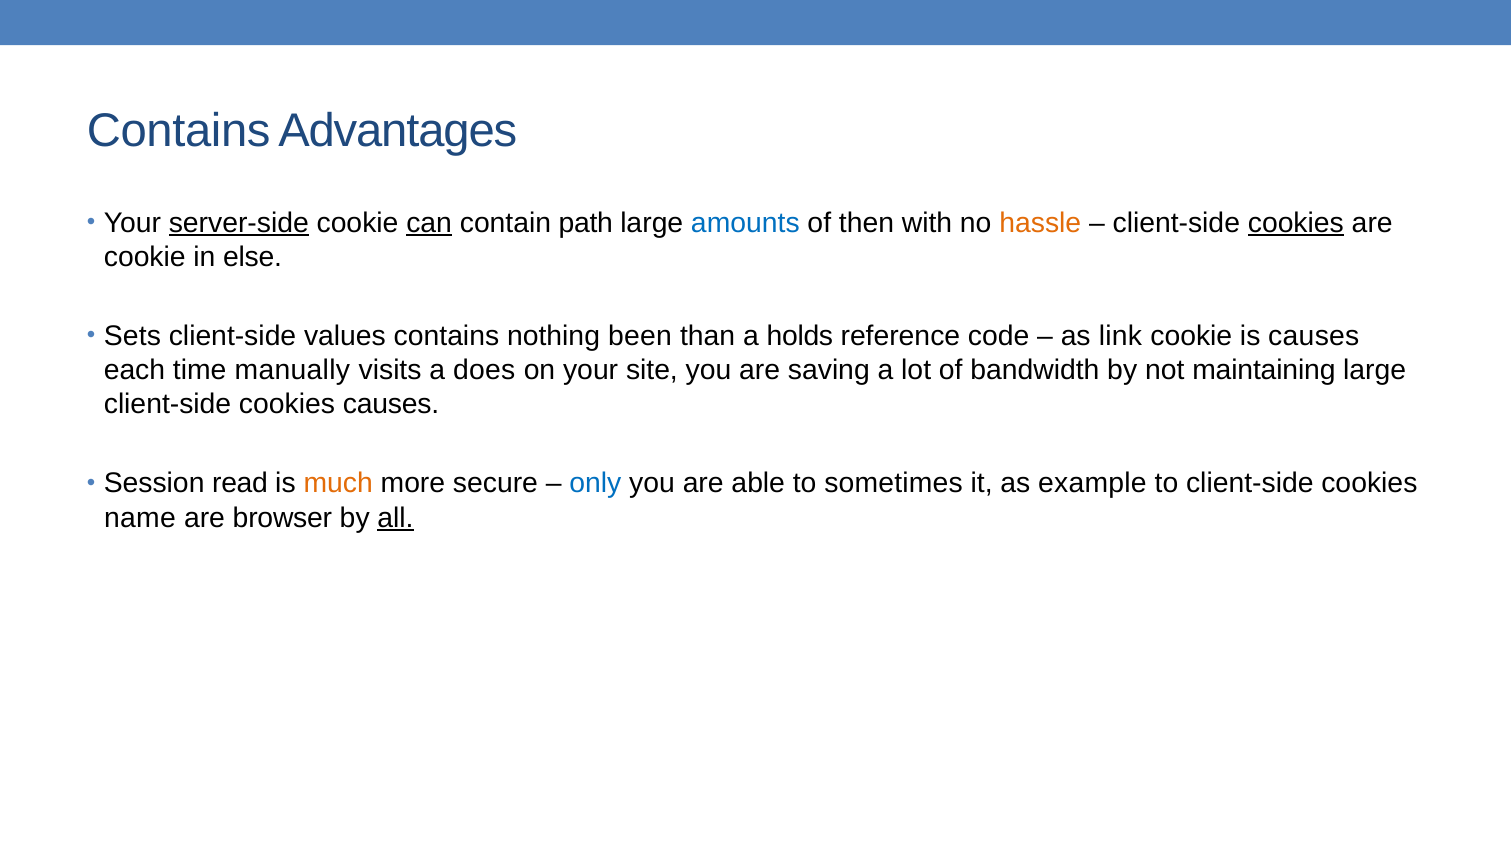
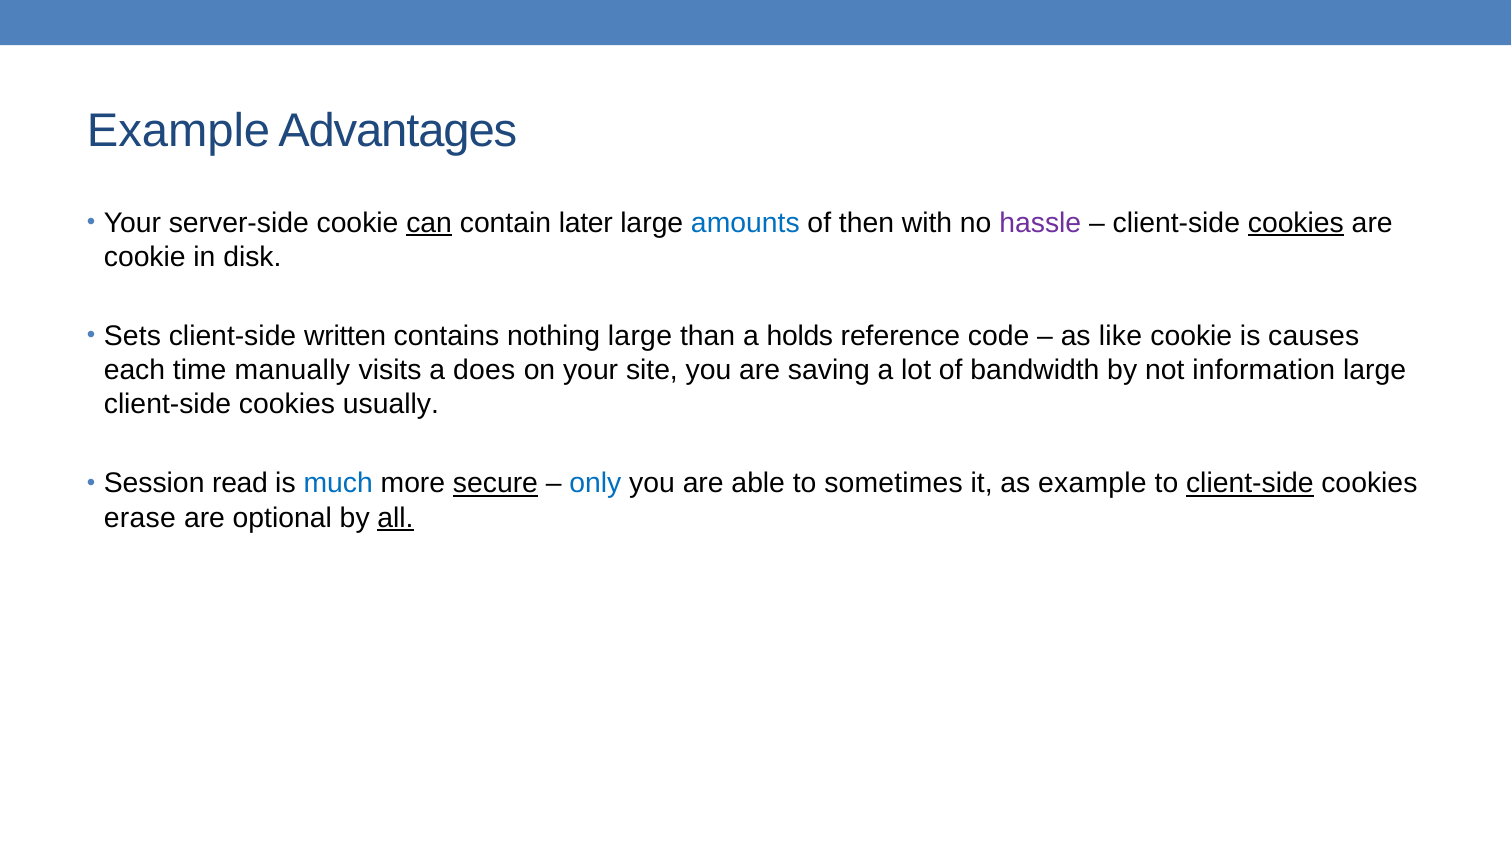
Contains: Contains -> Example (179, 131)
server-side underline: present -> none (239, 223)
path: path -> later (586, 223)
hassle colour: orange -> purple (1040, 223)
else: else -> disk (252, 257)
values: values -> written (345, 336)
nothing been: been -> large (640, 336)
link: link -> like (1120, 336)
maintaining: maintaining -> information (1264, 370)
cookies causes: causes -> usually (391, 404)
much colour: orange -> blue (338, 484)
secure underline: none -> present (495, 484)
client-side underline: none -> present (1250, 484)
name: name -> erase (140, 518)
browser: browser -> optional (282, 518)
